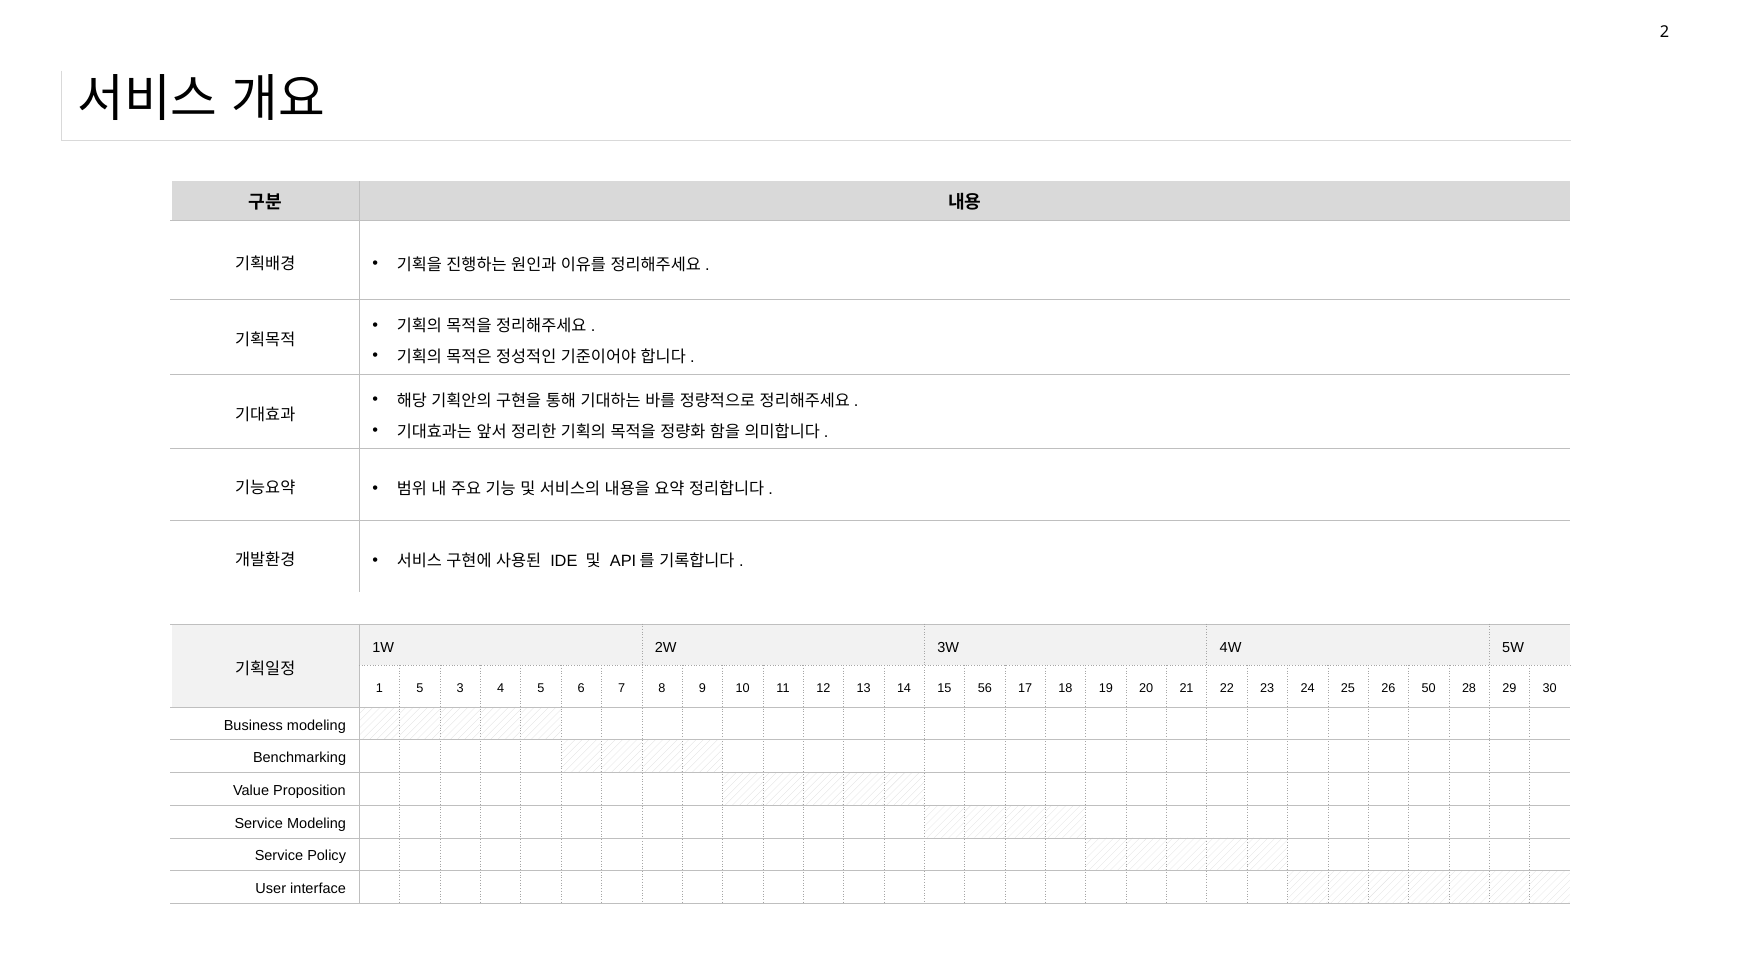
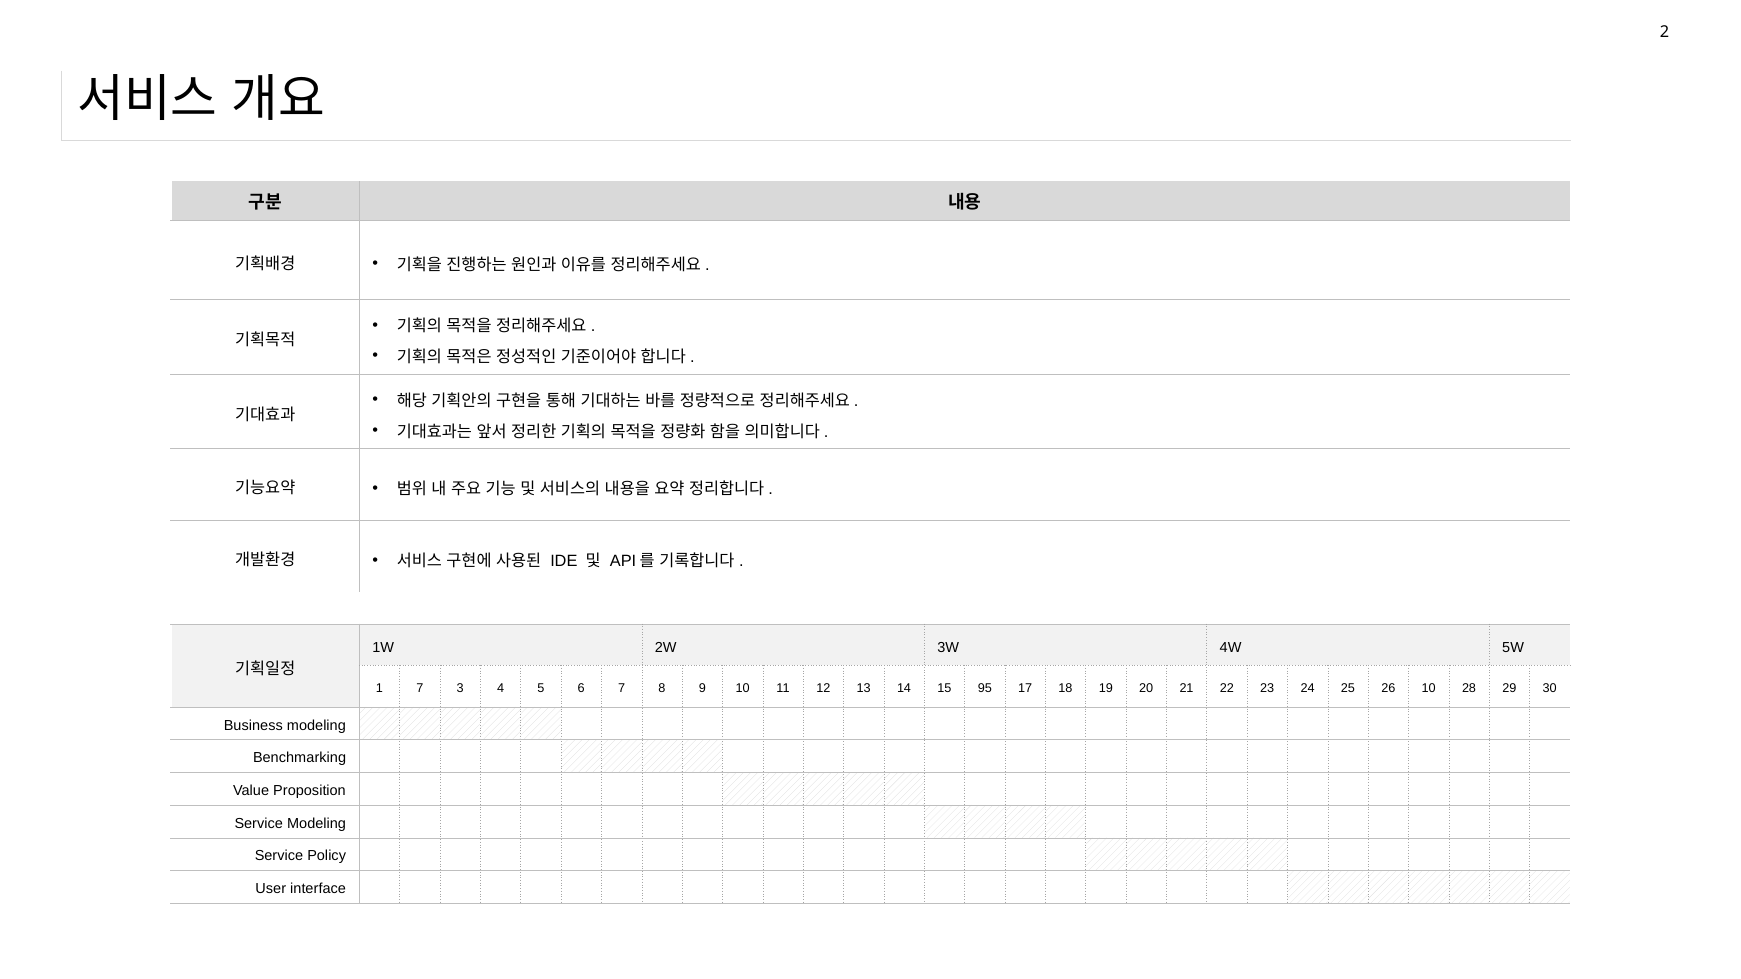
1 5: 5 -> 7 (420, 689)
56: 56 -> 95 (985, 689)
26 50: 50 -> 10 (1429, 689)
